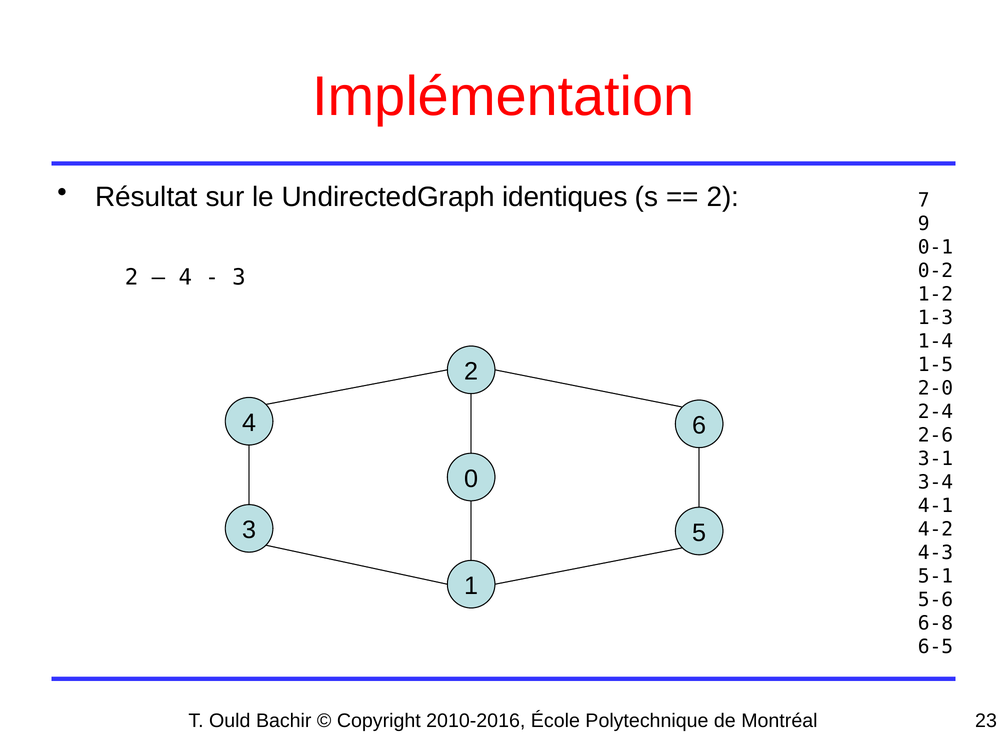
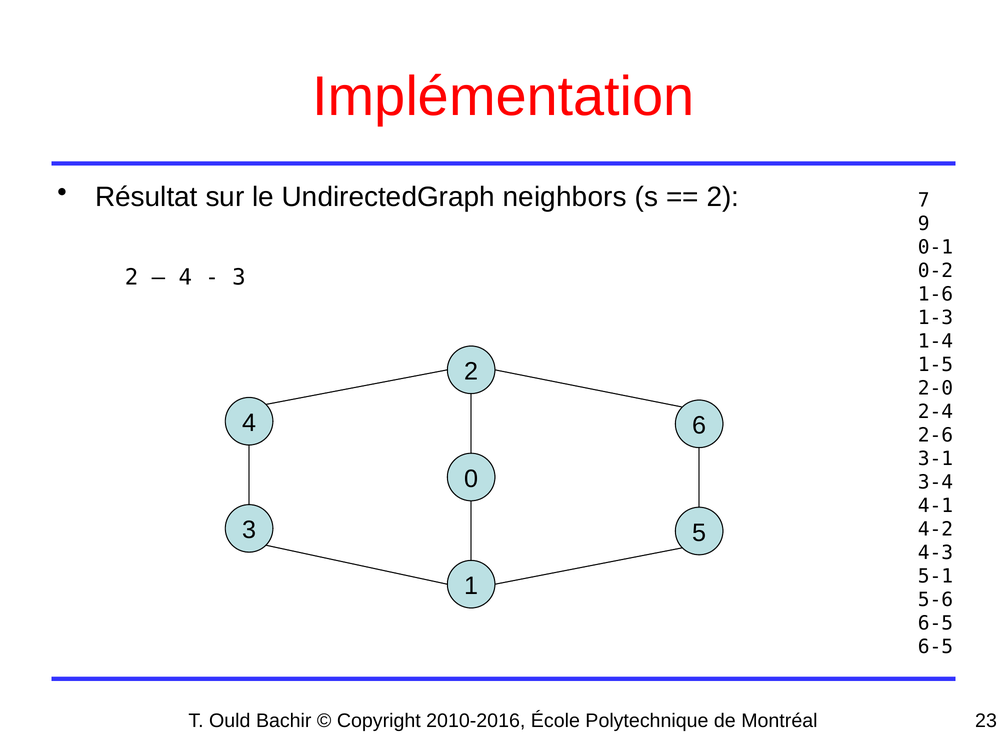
identiques: identiques -> neighbors (565, 197)
1-2: 1-2 -> 1-6 (935, 294)
6-8: 6-8 -> 6-5 (935, 624)
